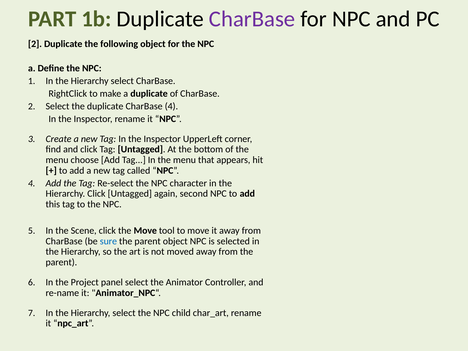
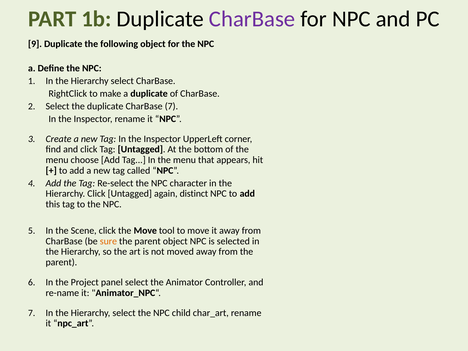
2: 2 -> 9 (35, 44)
CharBase 4: 4 -> 7 (171, 106)
second: second -> distinct (194, 194)
sure colour: blue -> orange (108, 241)
